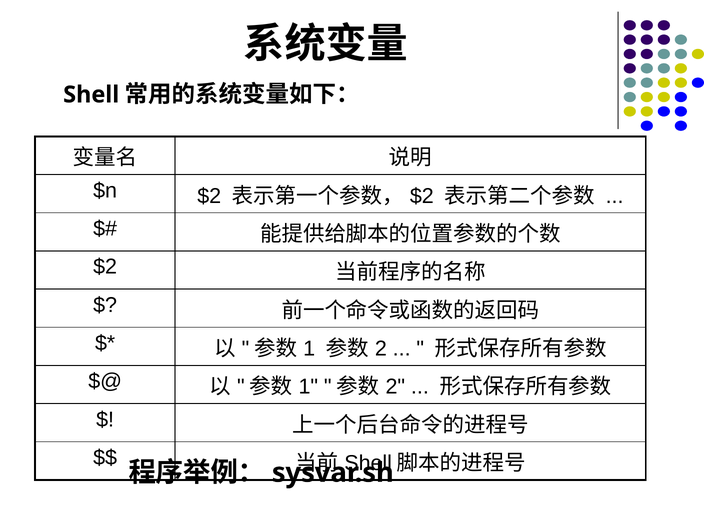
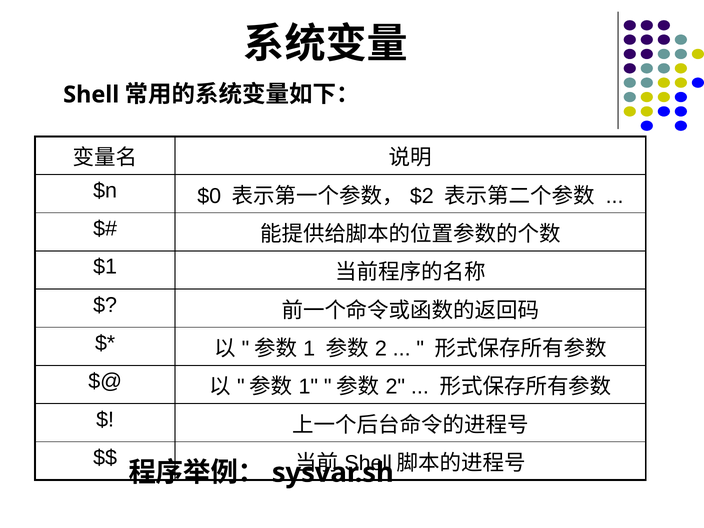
$n $2: $2 -> $0 (209, 196)
$2: $2 -> $1 (105, 267)
